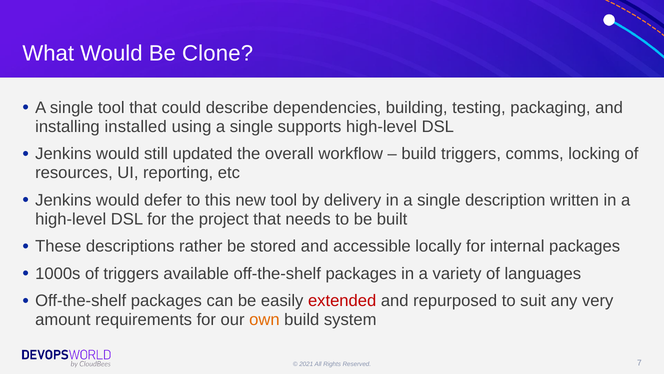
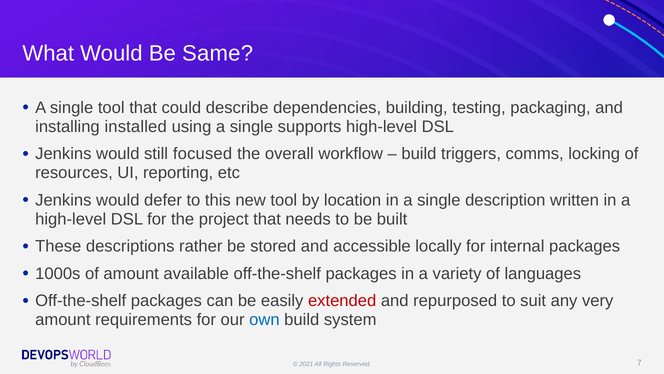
Clone: Clone -> Same (218, 54)
updated: updated -> focused (203, 154)
delivery: delivery -> location (353, 200)
of triggers: triggers -> amount (131, 273)
own colour: orange -> blue (264, 319)
